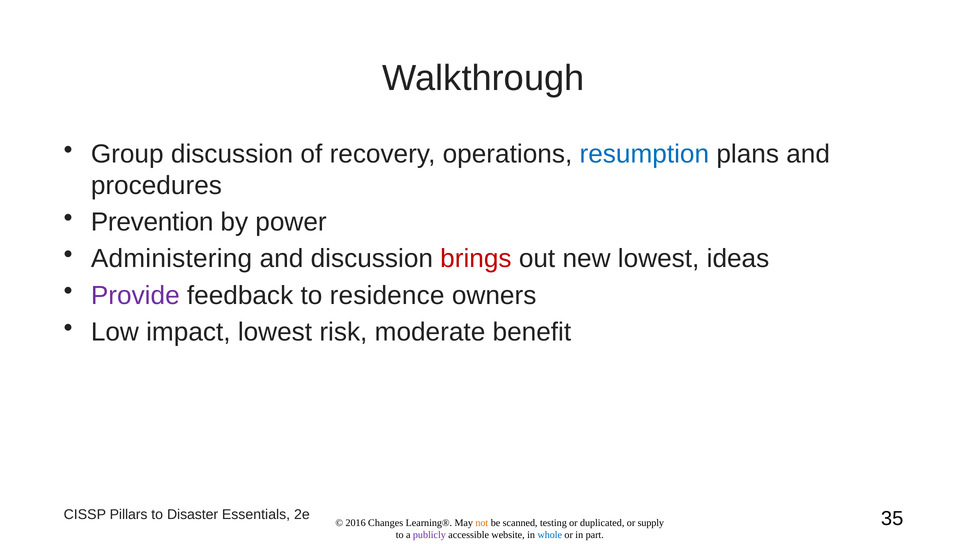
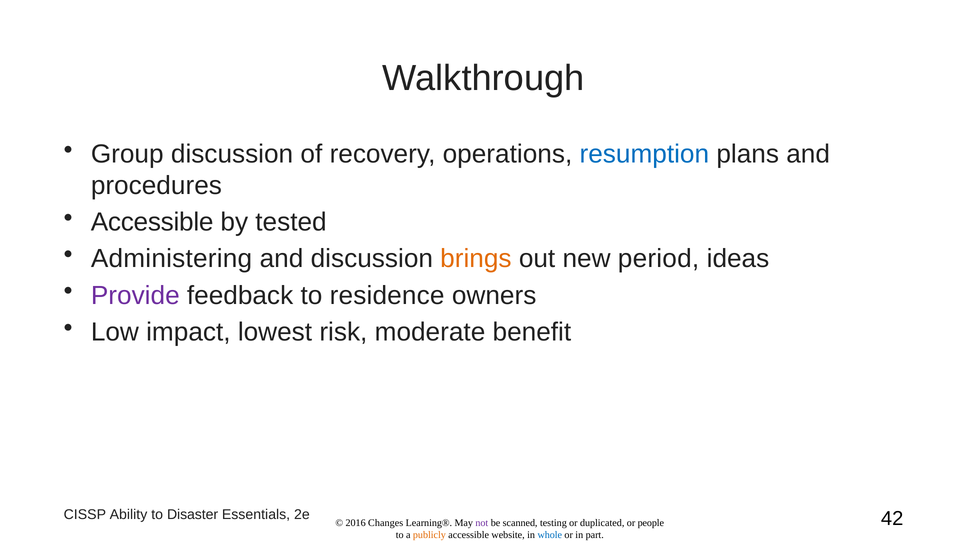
Prevention: Prevention -> Accessible (152, 222)
power: power -> tested (291, 222)
brings colour: red -> orange (476, 259)
new lowest: lowest -> period (659, 259)
Pillars: Pillars -> Ability (129, 515)
35: 35 -> 42 (892, 519)
not colour: orange -> purple (482, 523)
supply: supply -> people (651, 523)
publicly colour: purple -> orange (429, 535)
